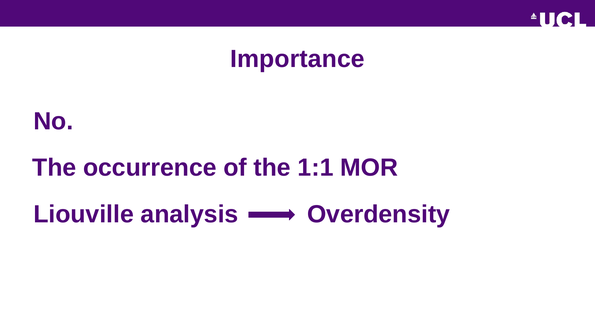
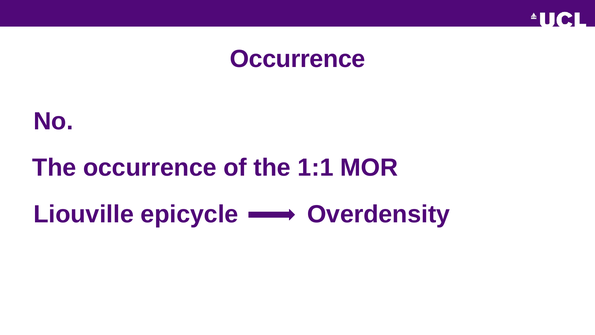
Importance: Importance -> Occurrence (298, 59)
analysis: analysis -> epicycle (189, 214)
